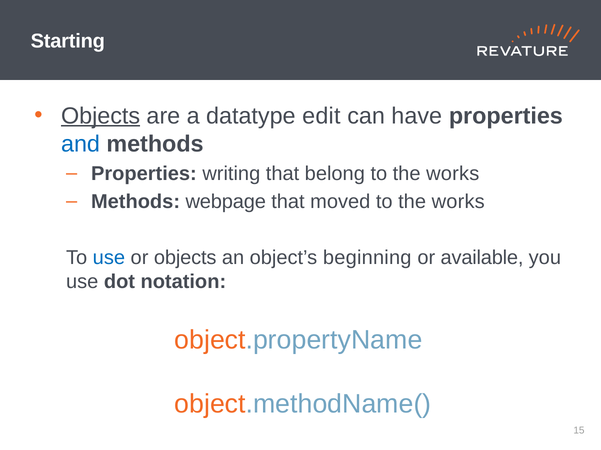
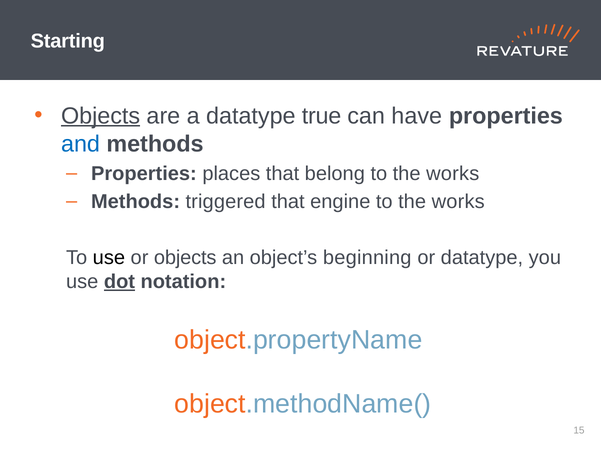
edit: edit -> true (322, 116)
writing: writing -> places (231, 174)
webpage: webpage -> triggered (226, 202)
moved: moved -> engine (340, 202)
use colour: blue -> black (109, 258)
or available: available -> datatype (482, 258)
dot underline: none -> present (119, 282)
